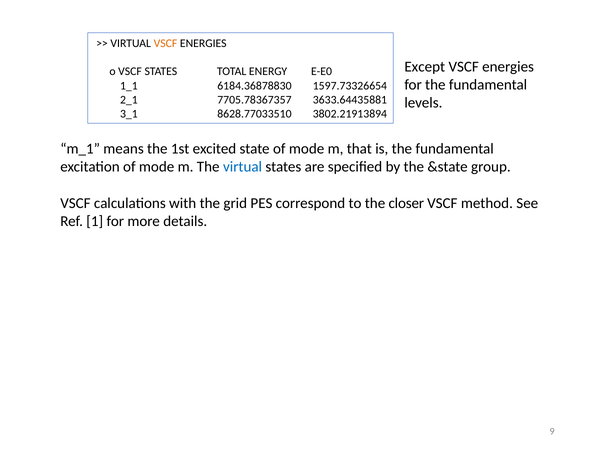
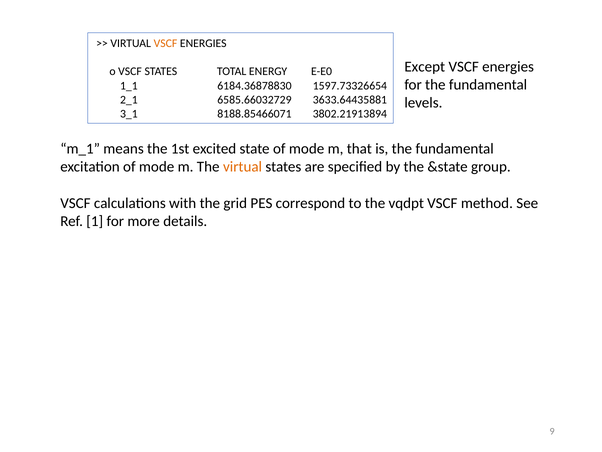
7705.78367357: 7705.78367357 -> 6585.66032729 (254, 100)
8628.77033510: 8628.77033510 -> 8188.85466071 (254, 114)
virtual colour: blue -> orange (243, 167)
closer: closer -> vqdpt (406, 203)
